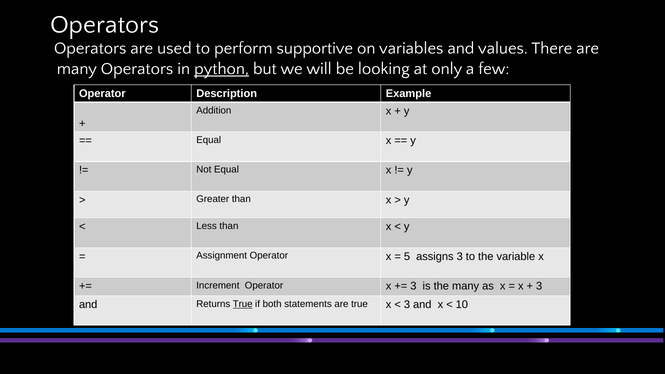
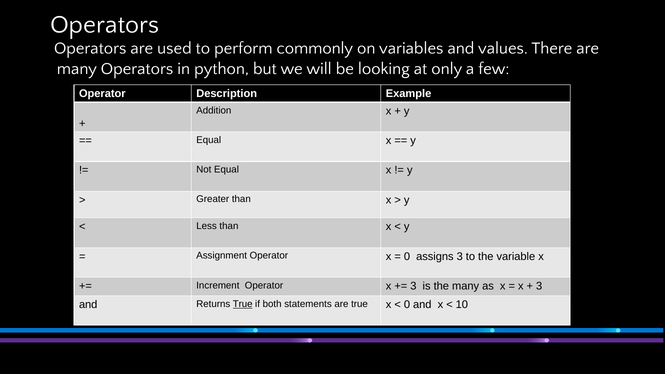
supportive: supportive -> commonly (315, 48)
python underline: present -> none (222, 69)
5: 5 -> 0 (407, 256)
3: 3 -> 0 (407, 305)
